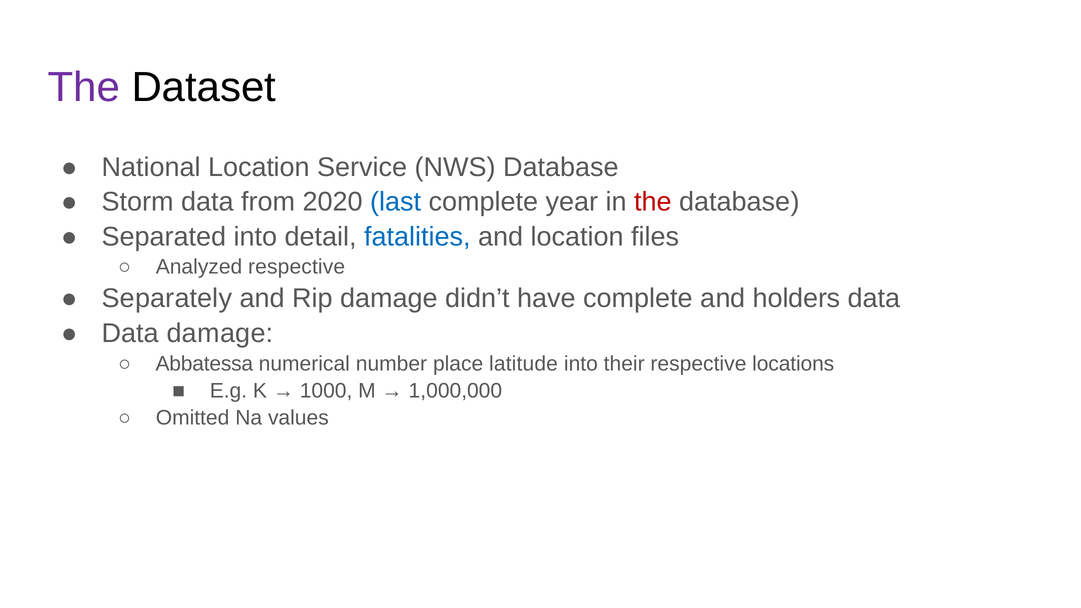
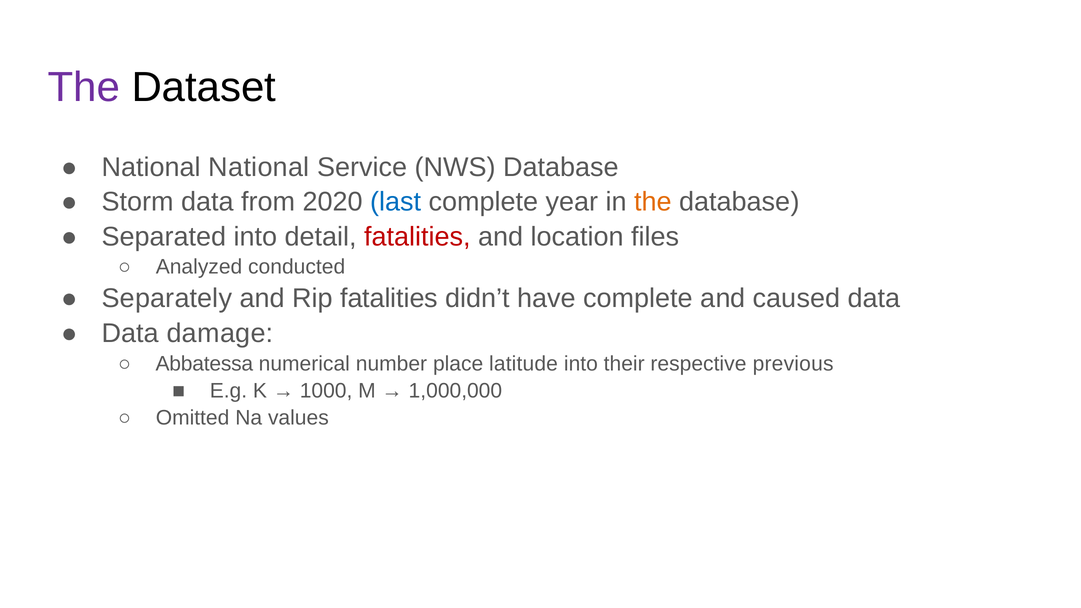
National Location: Location -> National (259, 167)
the colour: red -> orange (653, 202)
fatalities colour: blue -> red (418, 237)
Analyzed respective: respective -> conducted (297, 267)
Rip damage: damage -> fatalities (389, 299)
holders: holders -> caused (797, 299)
locations: locations -> previous (793, 364)
